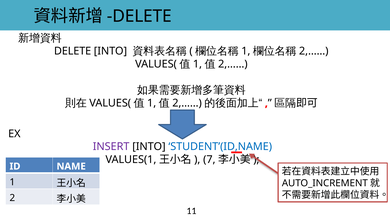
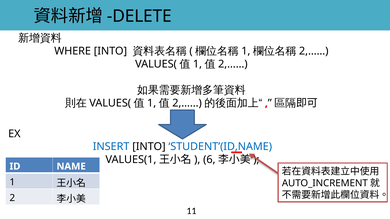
DELETE: DELETE -> WHERE (73, 51)
INSERT colour: purple -> blue (111, 147)
7: 7 -> 6 (209, 160)
